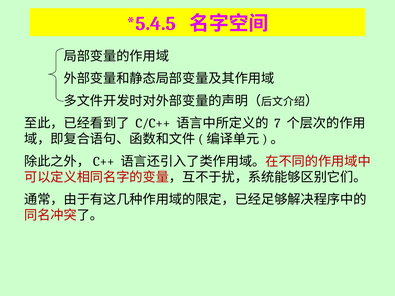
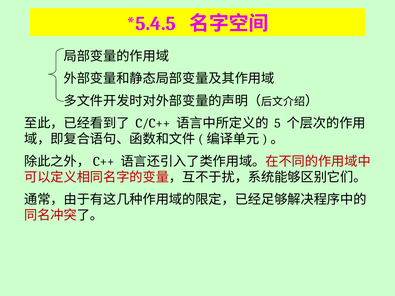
7: 7 -> 5 (278, 123)
